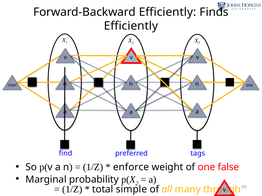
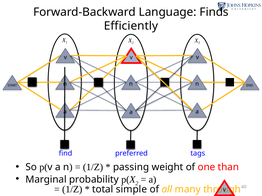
Forward-Backward Efficiently: Efficiently -> Language (168, 12)
enforce: enforce -> passing (131, 168)
false: false -> than (228, 168)
